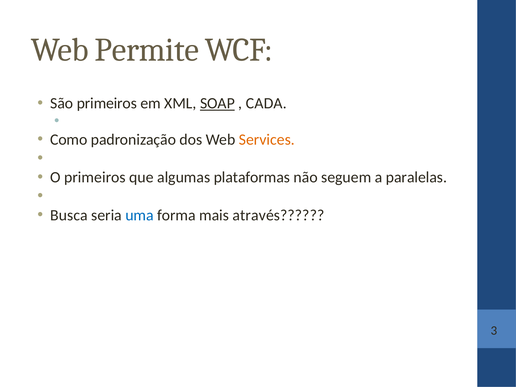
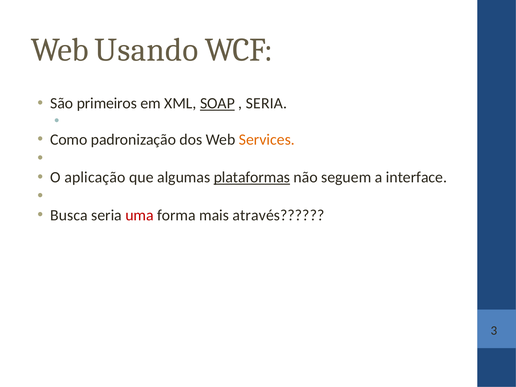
Permite: Permite -> Usando (147, 50)
CADA: CADA -> SERIA (266, 103)
O primeiros: primeiros -> aplicação (95, 177)
plataformas underline: none -> present (252, 177)
paralelas: paralelas -> interface (416, 177)
uma colour: blue -> red (140, 215)
